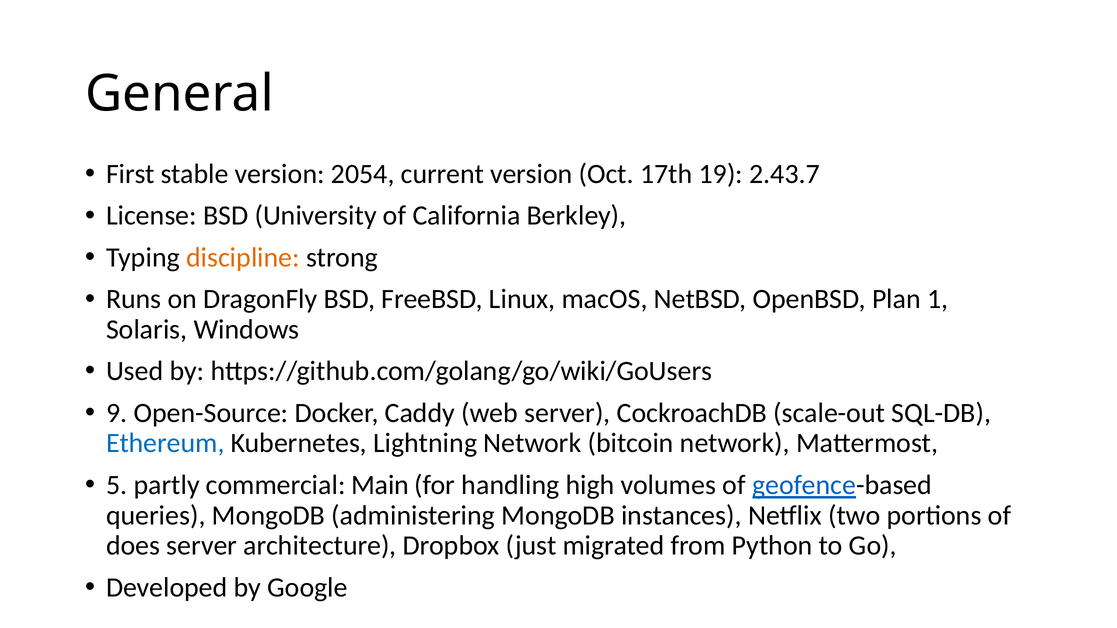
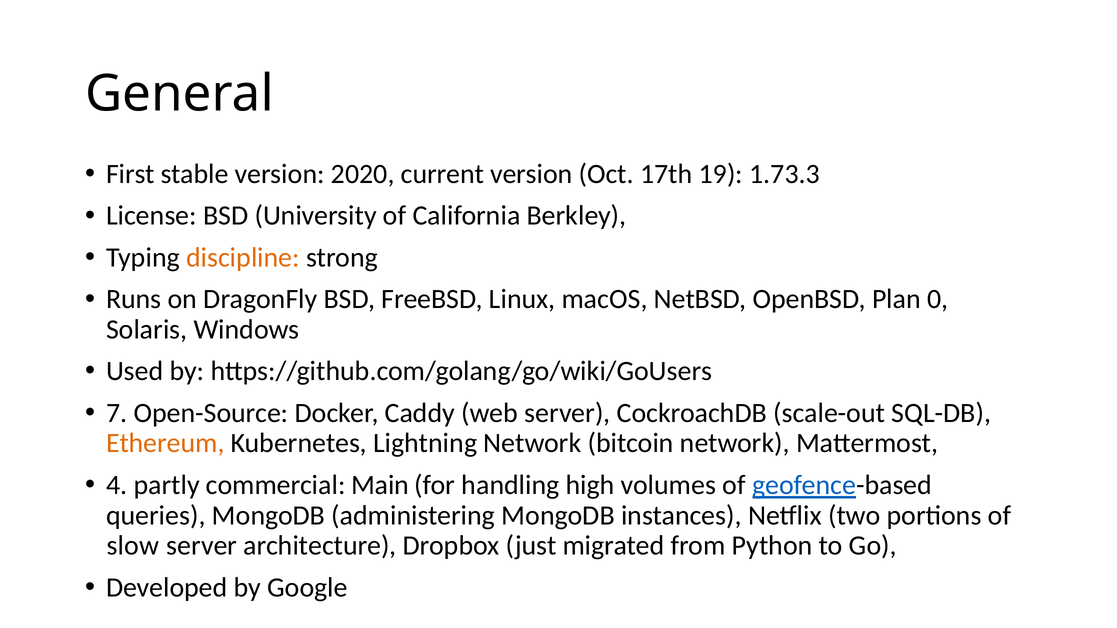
2054: 2054 -> 2020 (363, 174)
2.43.7: 2.43.7 -> 1.73.3 (785, 174)
1: 1 -> 0 (938, 299)
9: 9 -> 7 (117, 413)
Ethereum colour: blue -> orange (165, 443)
5: 5 -> 4 (117, 485)
does: does -> slow (133, 546)
